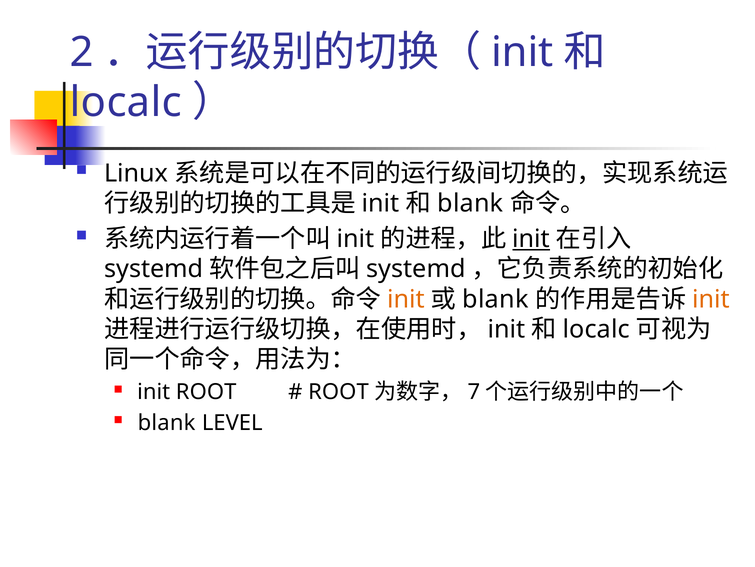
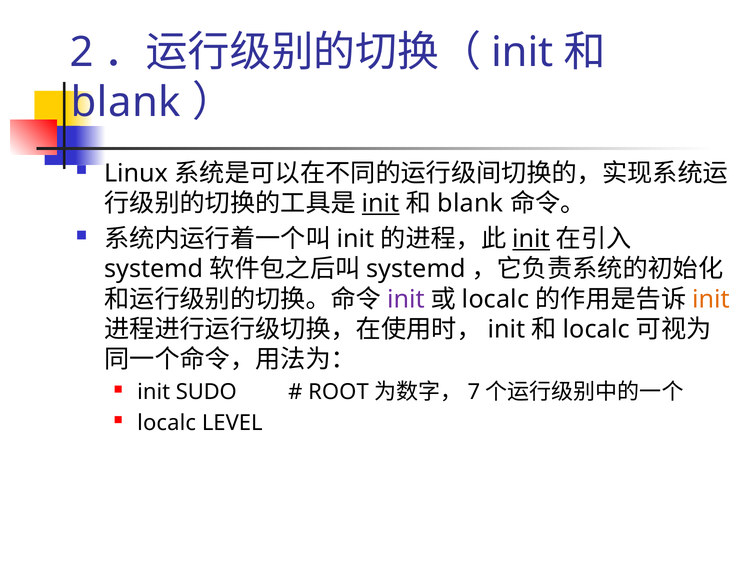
localc: localc -> blank (126, 103)
init underline: none -> present (381, 203)
init colour: orange -> purple (406, 299)
blank: blank -> localc (496, 299)
init ROOT: ROOT -> SUDO (206, 392)
blank: blank -> localc (167, 423)
